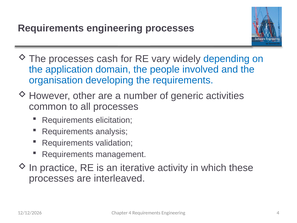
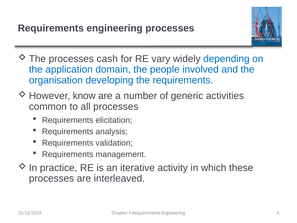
other: other -> know (84, 96)
